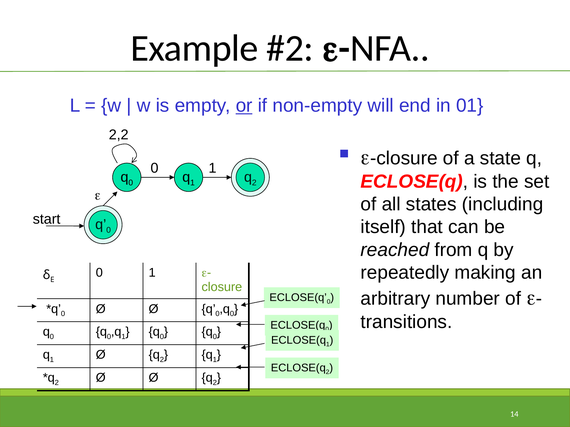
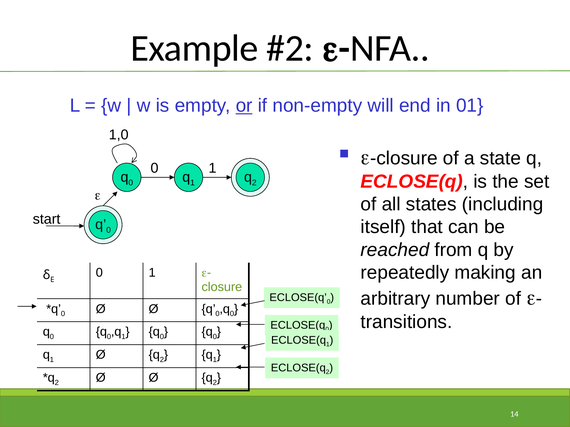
2,2: 2,2 -> 1,0 (119, 135)
